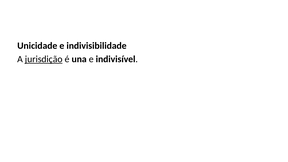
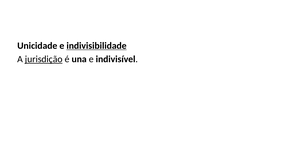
indivisibilidade underline: none -> present (97, 46)
